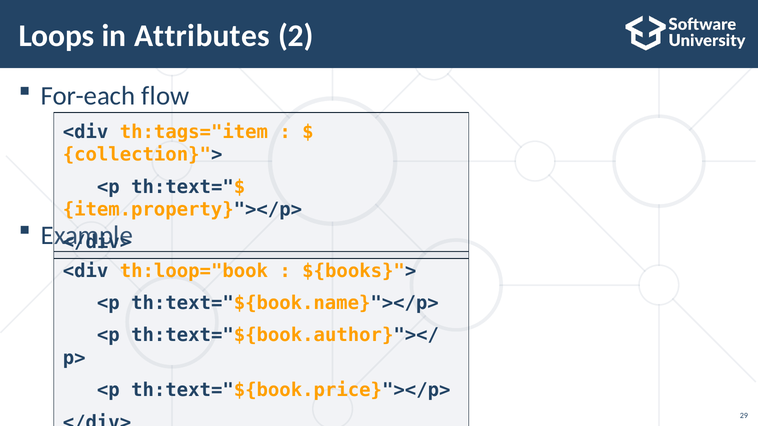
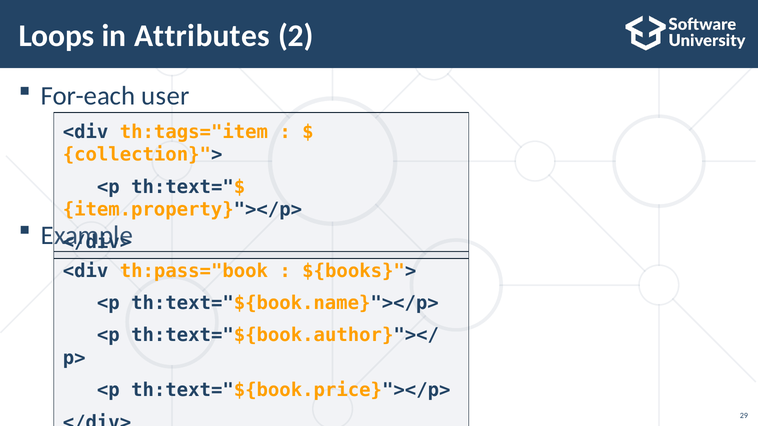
flow: flow -> user (165, 96)
th:loop="book: th:loop="book -> th:pass="book (194, 271)
